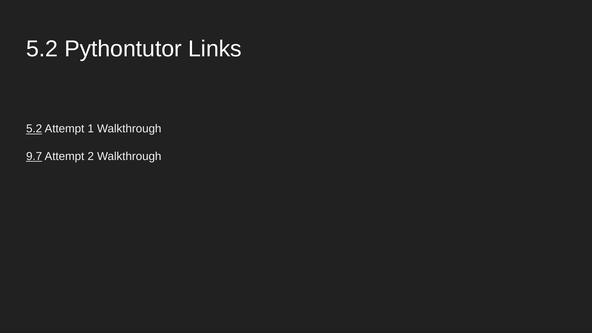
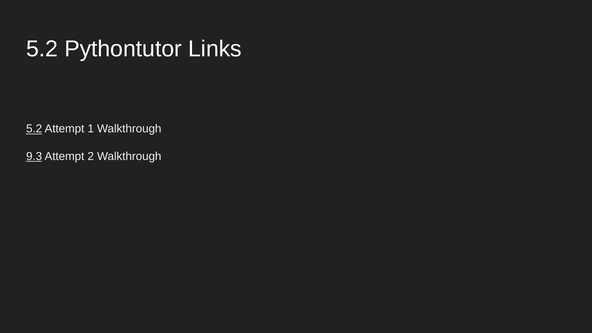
9.7: 9.7 -> 9.3 (34, 156)
